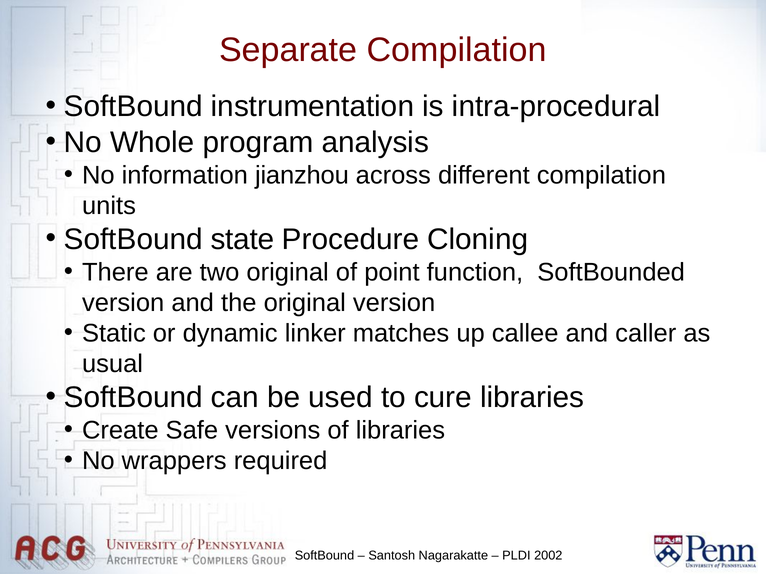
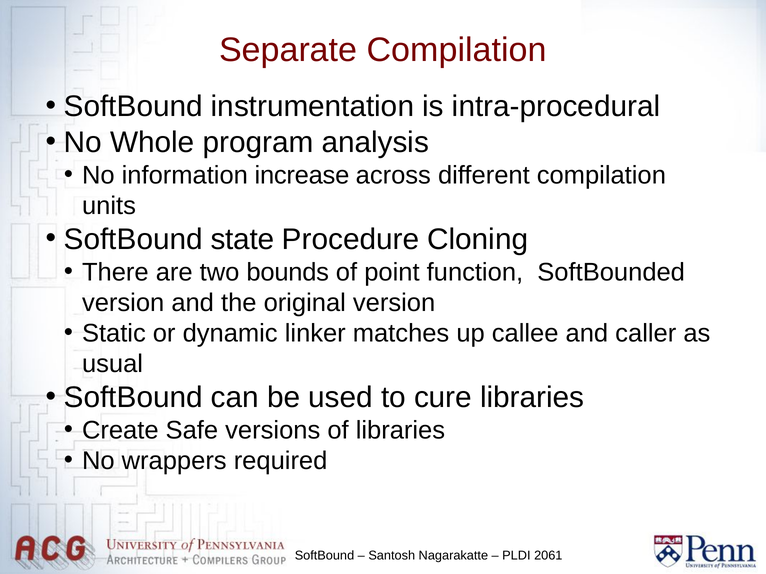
jianzhou: jianzhou -> increase (302, 175)
two original: original -> bounds (288, 272)
2002: 2002 -> 2061 (548, 556)
